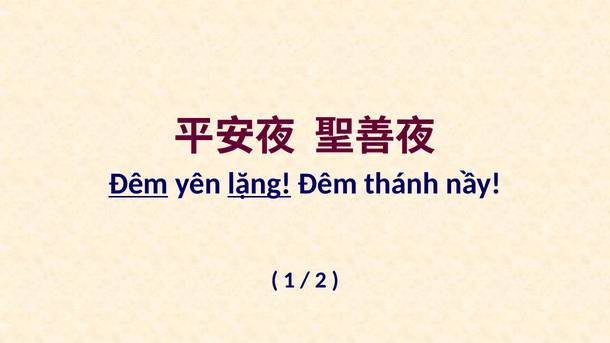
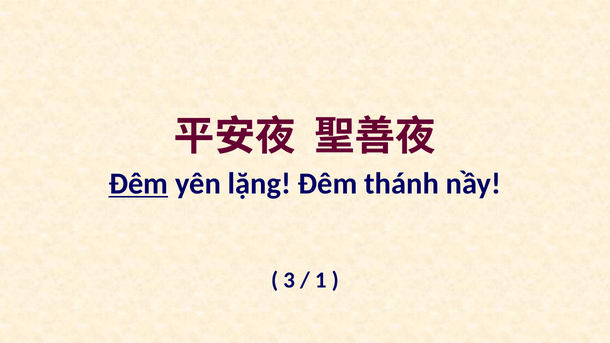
lặng underline: present -> none (259, 184)
1: 1 -> 3 (289, 280)
2: 2 -> 1 (321, 280)
